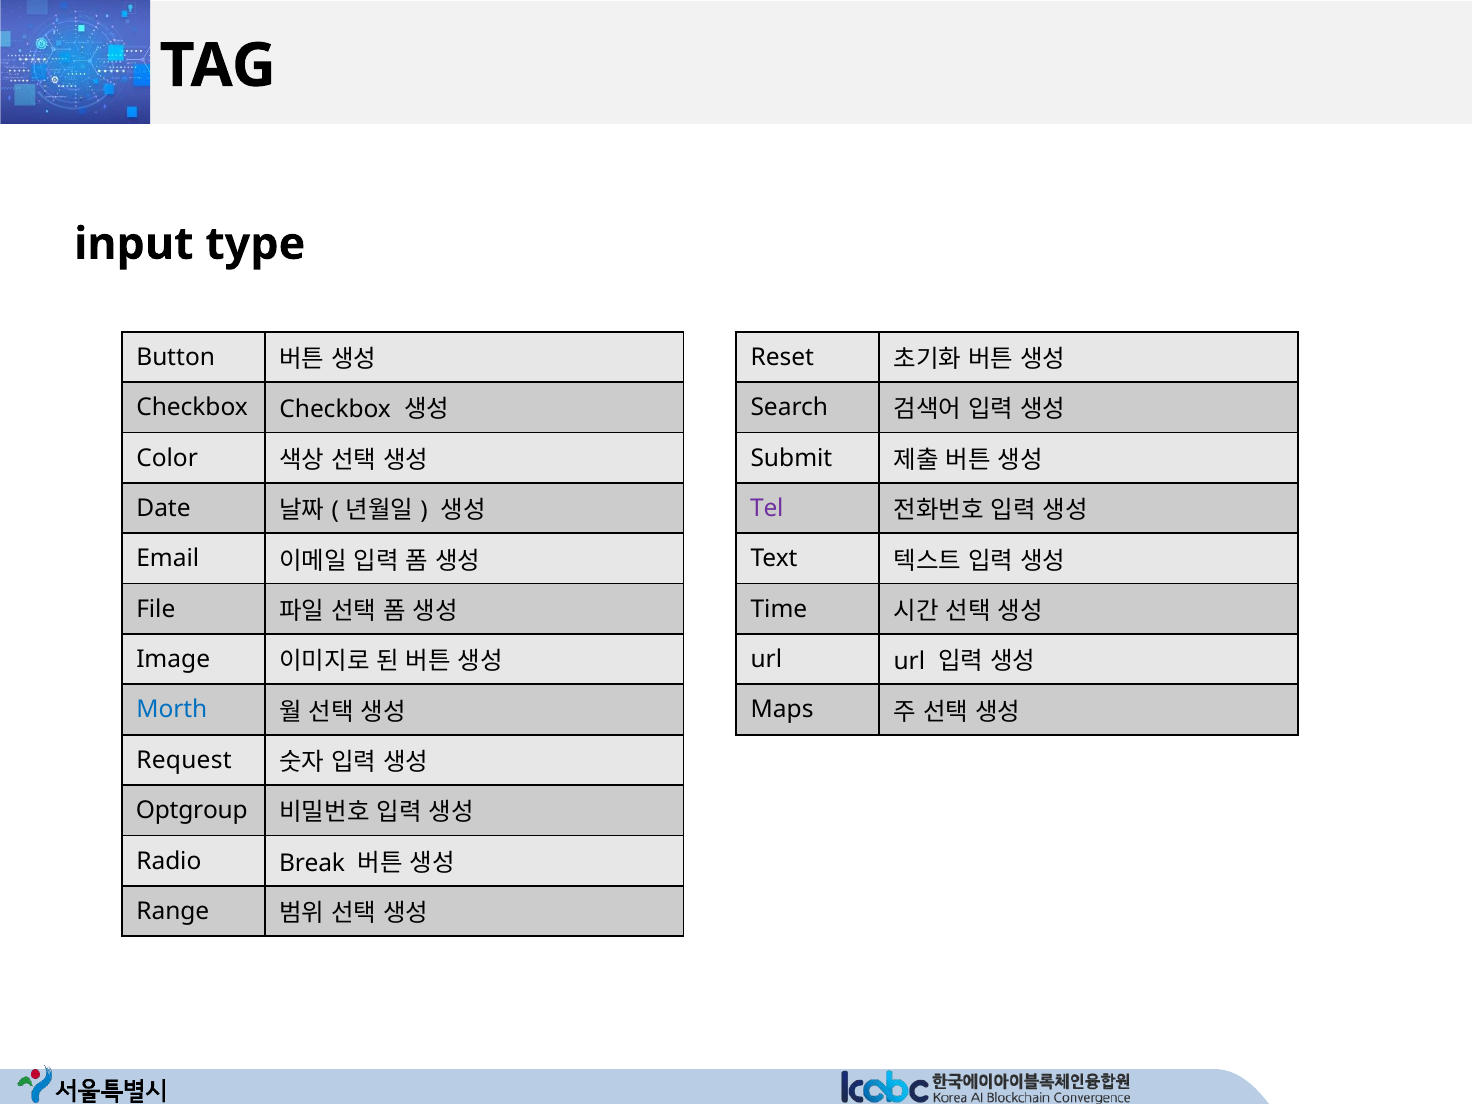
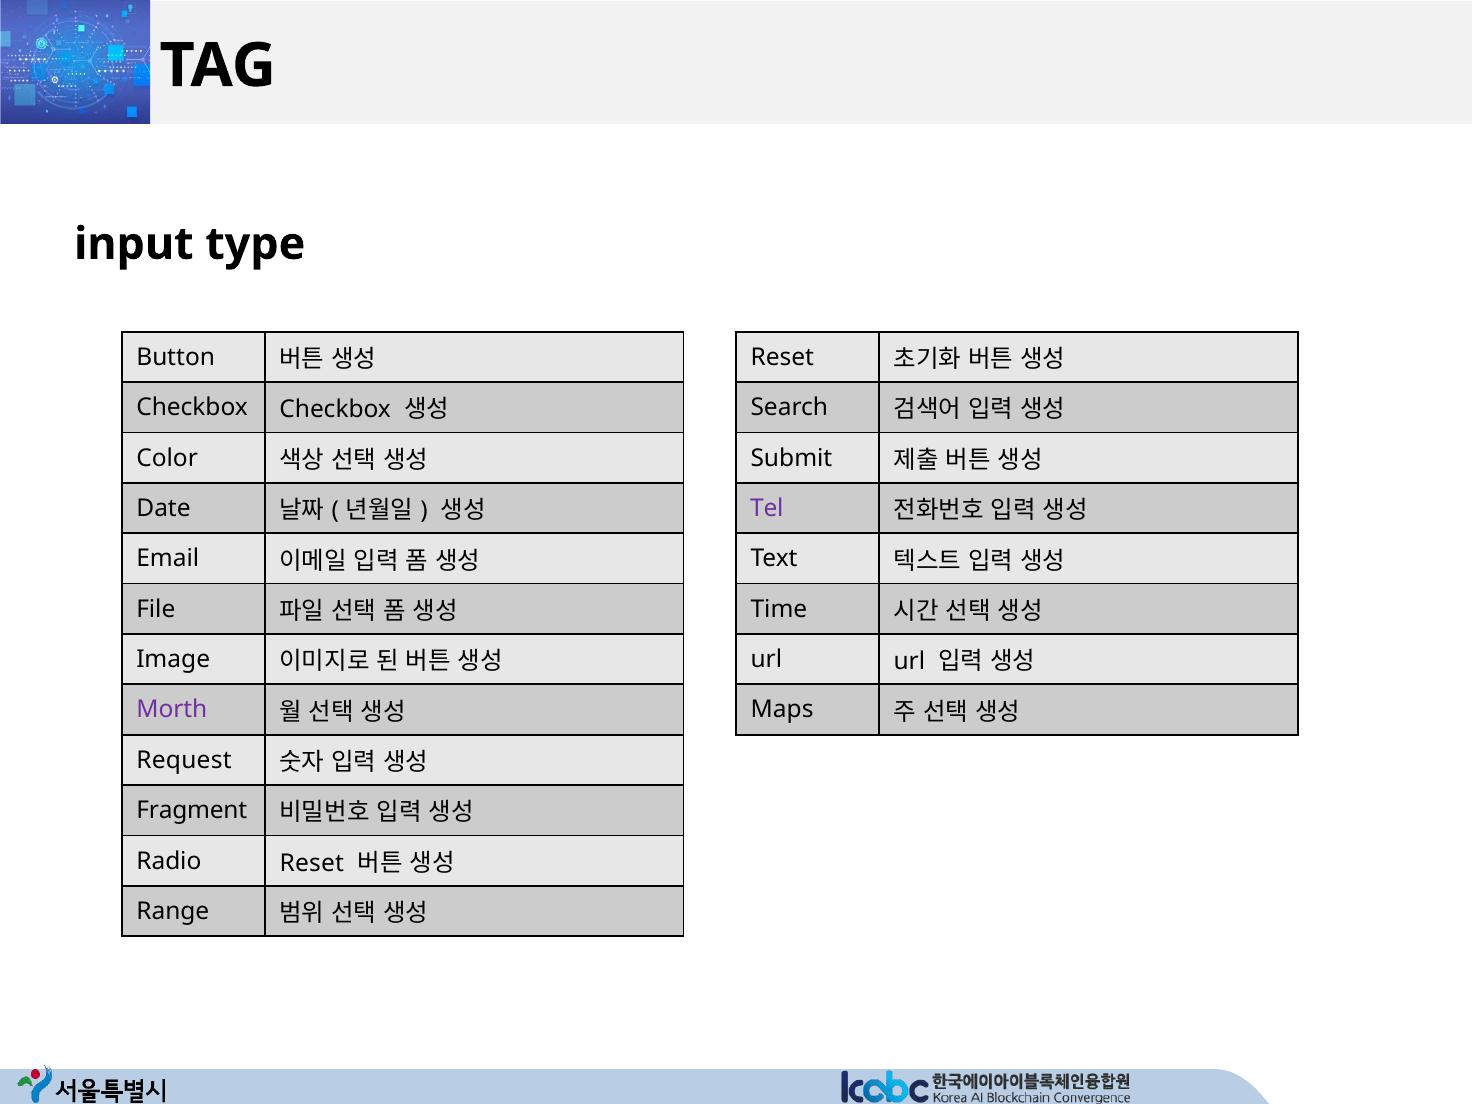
Morth colour: blue -> purple (172, 710)
Optgroup: Optgroup -> Fragment (192, 811)
Radio Break: Break -> Reset (312, 863)
